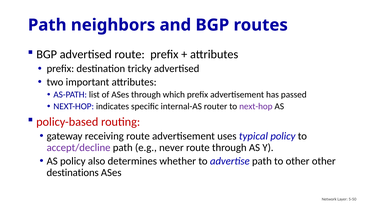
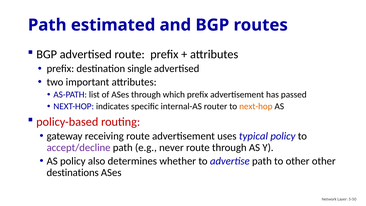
neighbors: neighbors -> estimated (113, 25)
tricky: tricky -> single (140, 69)
next-hop colour: purple -> orange (256, 106)
